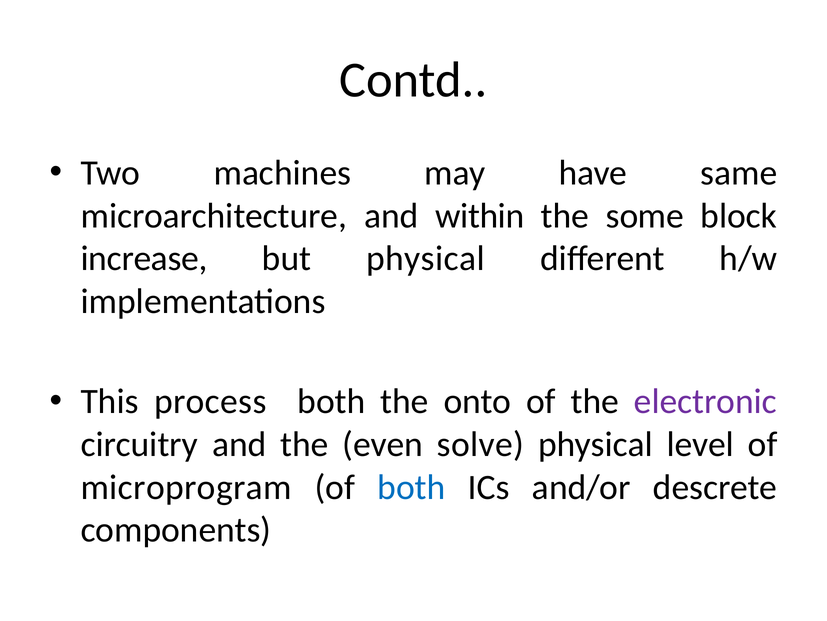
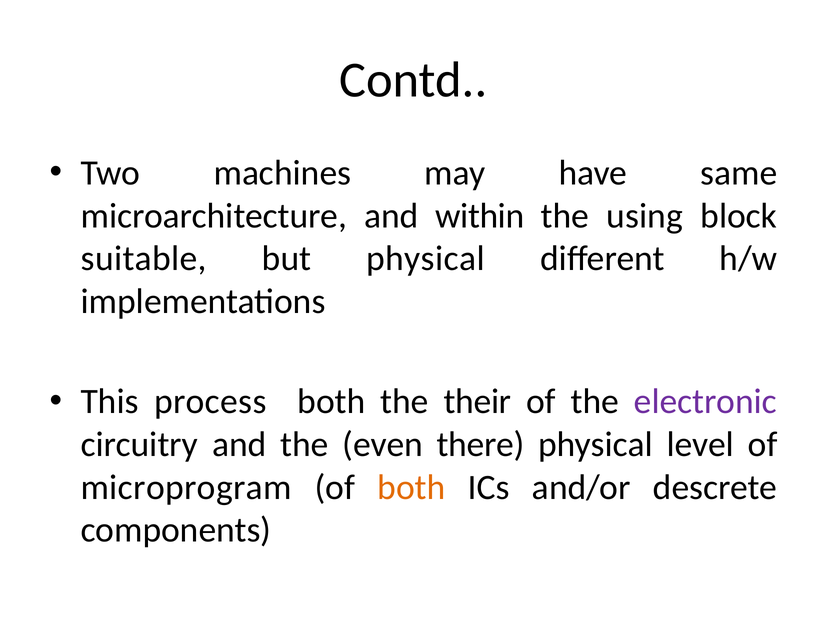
some: some -> using (645, 215)
increase: increase -> suitable (144, 258)
onto: onto -> their (478, 401)
solve: solve -> there (481, 444)
both colour: blue -> orange (411, 487)
